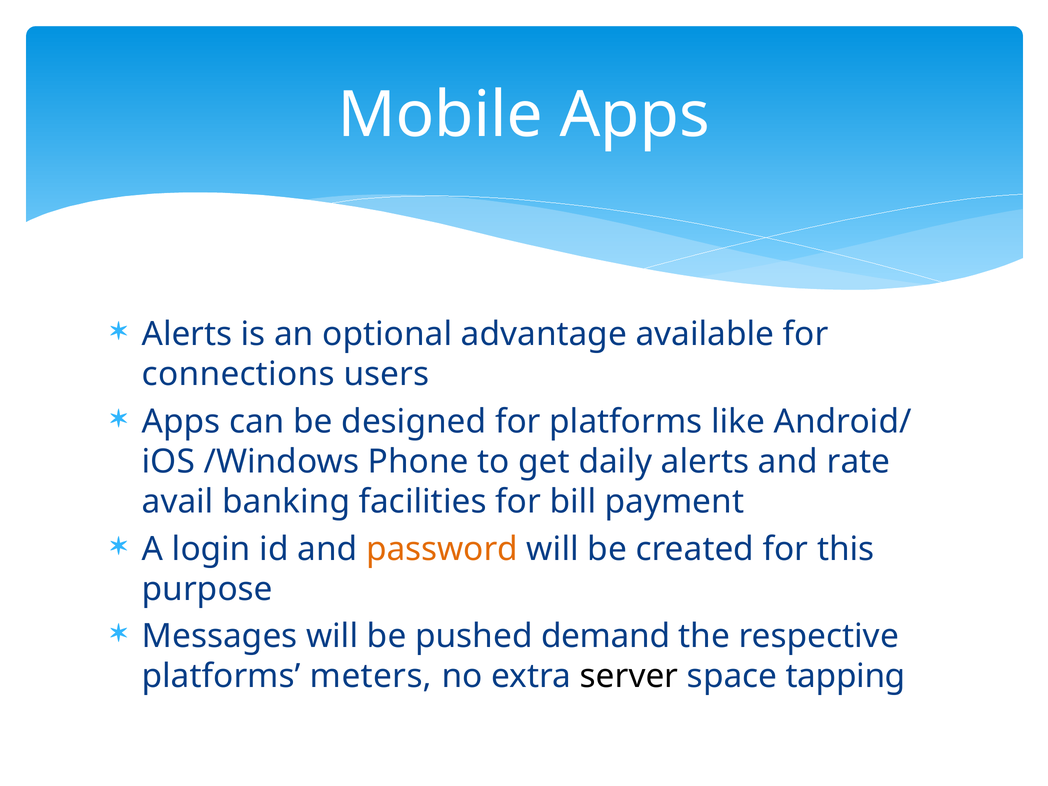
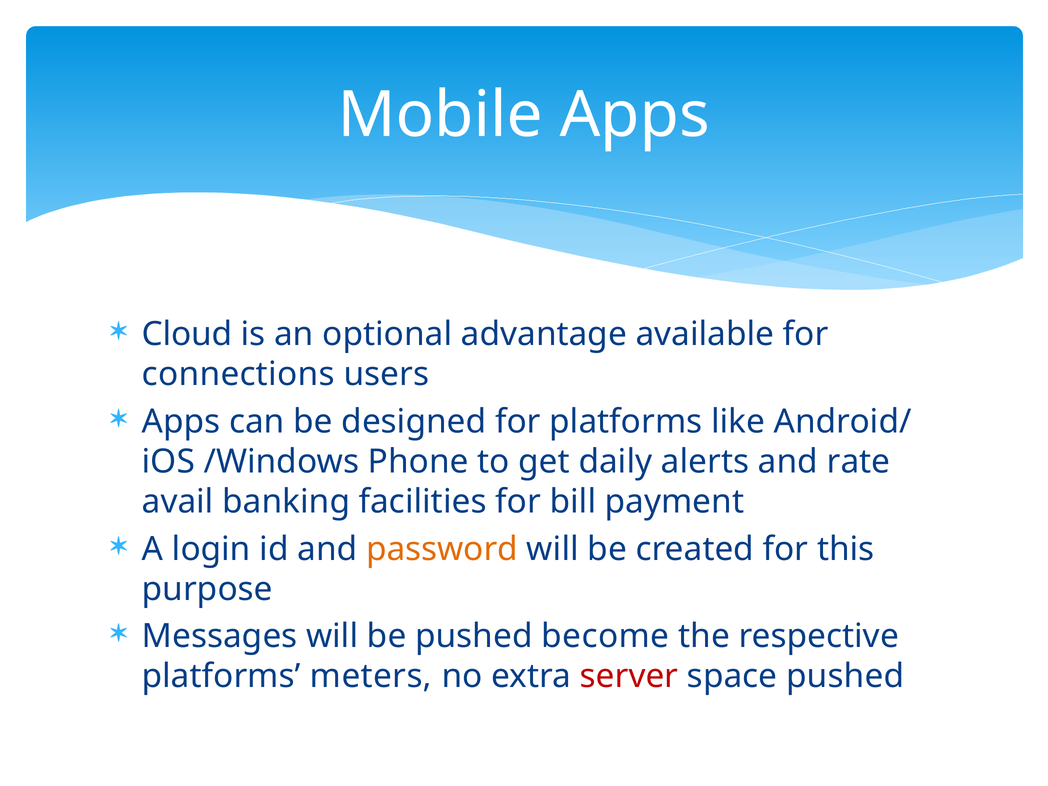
Alerts: Alerts -> Cloud (187, 334)
demand: demand -> become (605, 636)
server colour: black -> red (629, 676)
space tapping: tapping -> pushed (845, 676)
